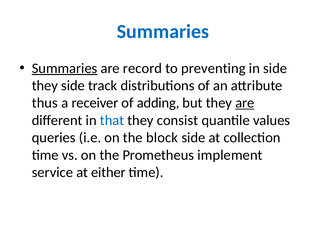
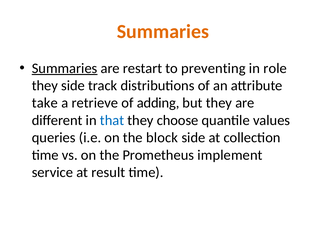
Summaries colour: blue -> orange (163, 32)
record: record -> restart (143, 68)
in side: side -> role (275, 68)
thus: thus -> take (45, 103)
receiver: receiver -> retrieve (95, 103)
are underline: present -> none (245, 103)
consist: consist -> choose (178, 121)
either: either -> result (108, 173)
